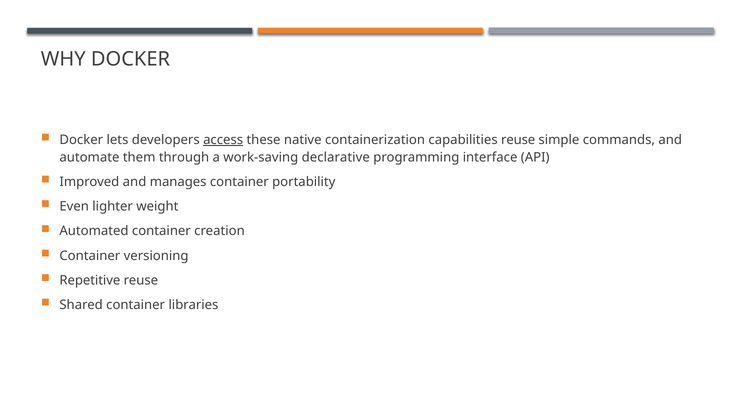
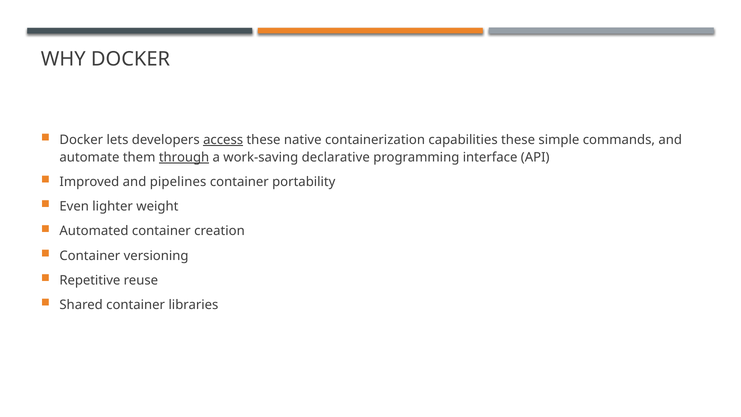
capabilities reuse: reuse -> these (518, 140)
through underline: none -> present (184, 157)
manages: manages -> pipelines (178, 182)
